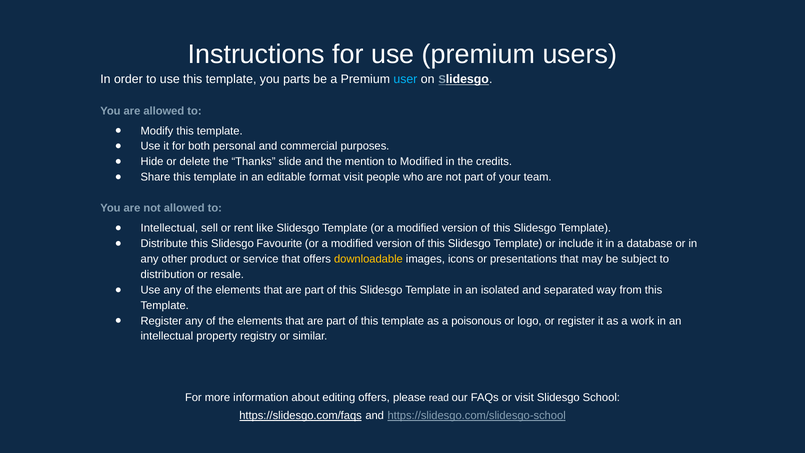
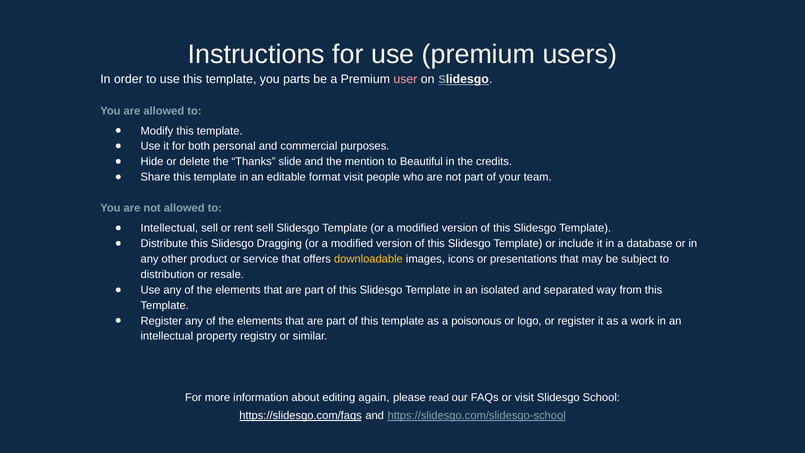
user colour: light blue -> pink (405, 79)
to Modified: Modified -> Beautiful (421, 162)
rent like: like -> sell (265, 228)
Favourite: Favourite -> Dragging (279, 244)
editing offers: offers -> again (374, 397)
